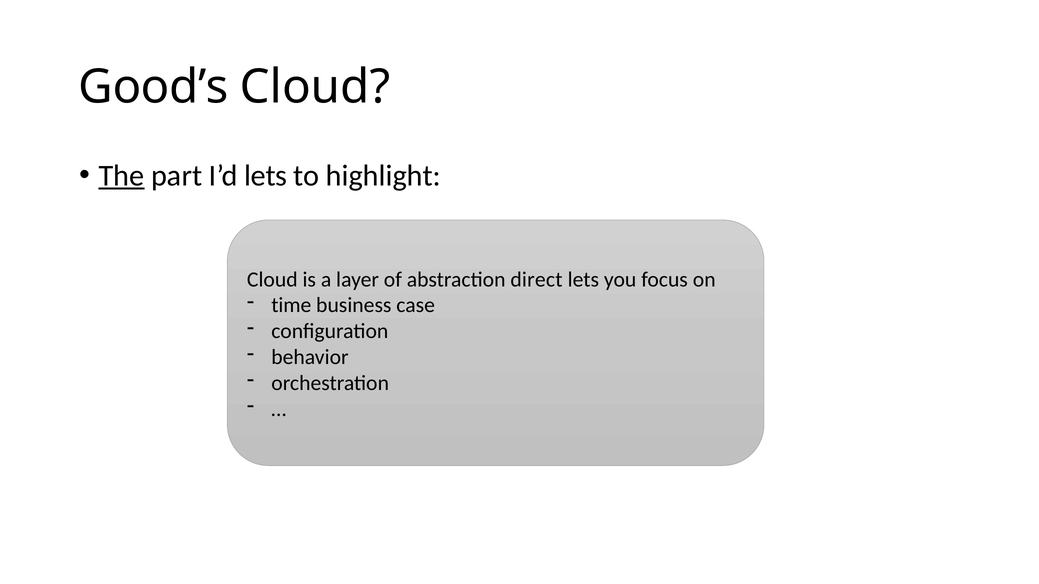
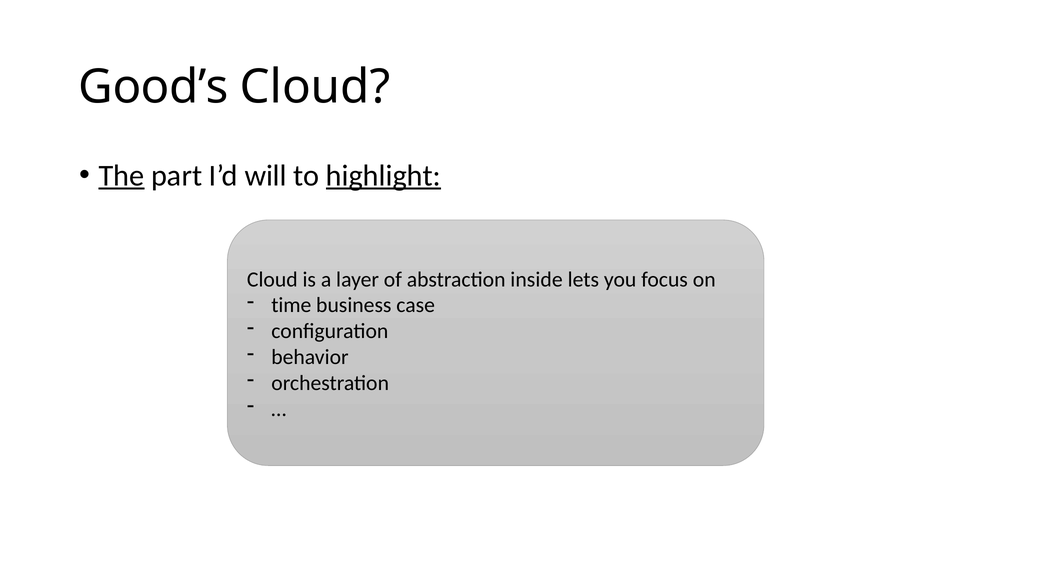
I’d lets: lets -> will (266, 176)
highlight underline: none -> present (383, 176)
direct: direct -> inside (537, 280)
